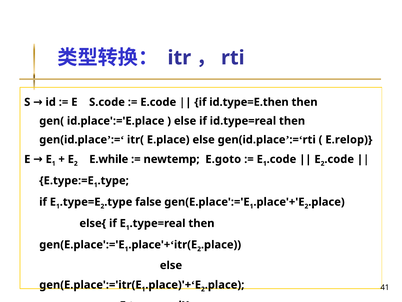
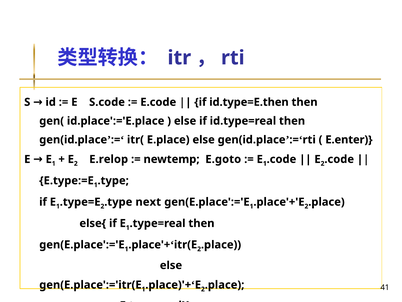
E.relop: E.relop -> E.enter (349, 139)
E.while: E.while -> E.relop (109, 159)
false: false -> next (148, 202)
